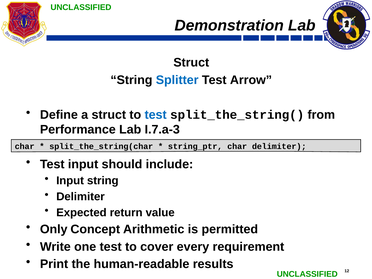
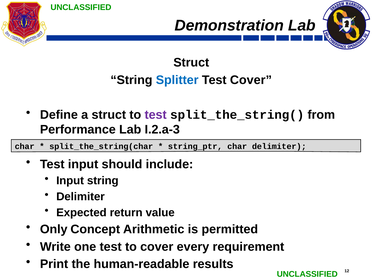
Test Arrow: Arrow -> Cover (251, 80)
test colour: blue -> purple (156, 115)
I.7.a-3: I.7.a-3 -> I.2.a-3 (162, 130)
